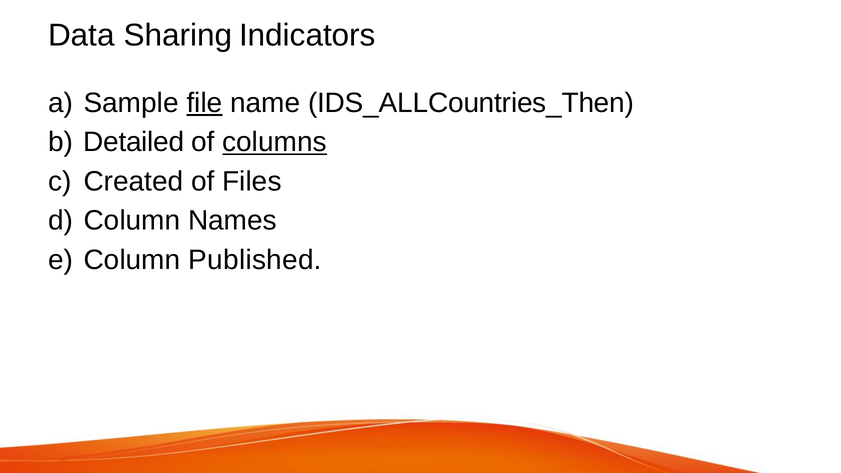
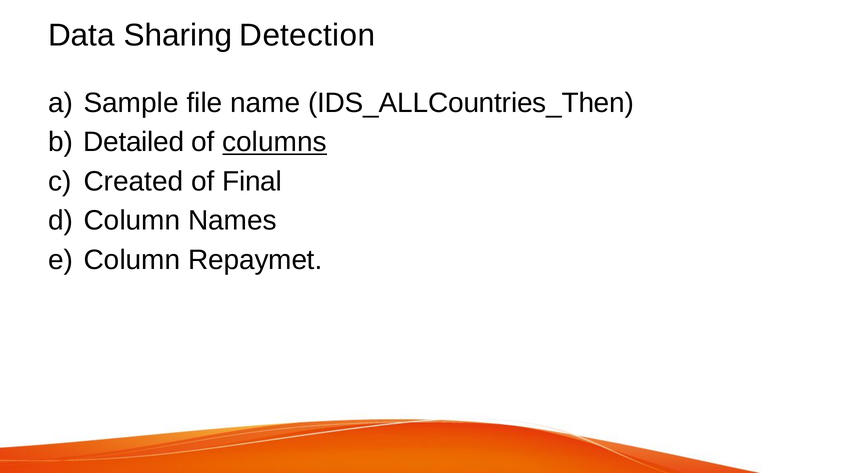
Indicators: Indicators -> Detection (307, 35)
file underline: present -> none (205, 103)
Files: Files -> Final (252, 181)
Published: Published -> Repaymet (255, 260)
